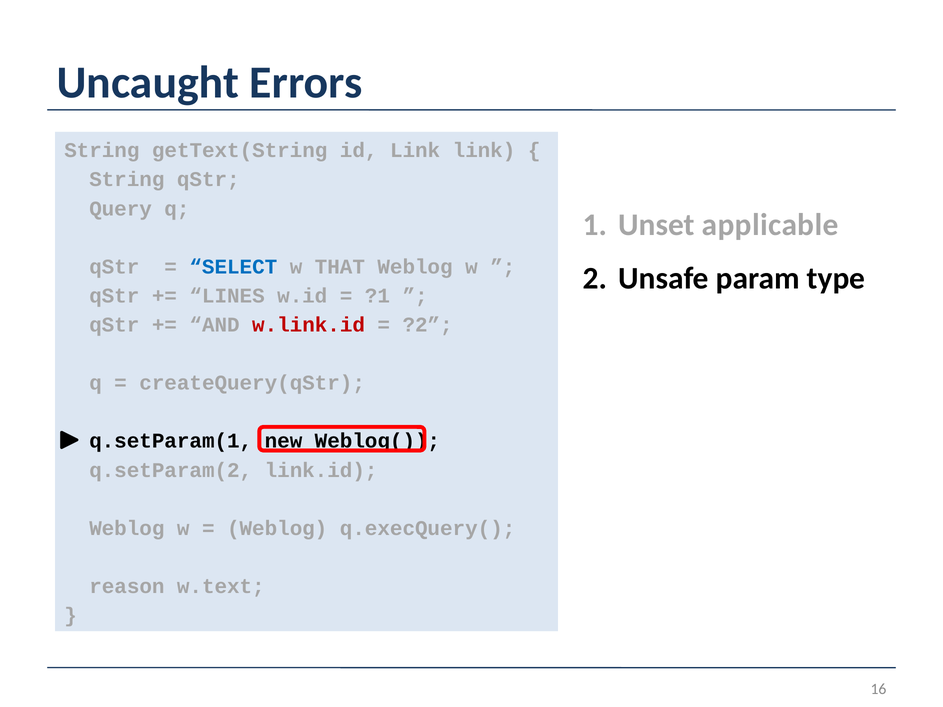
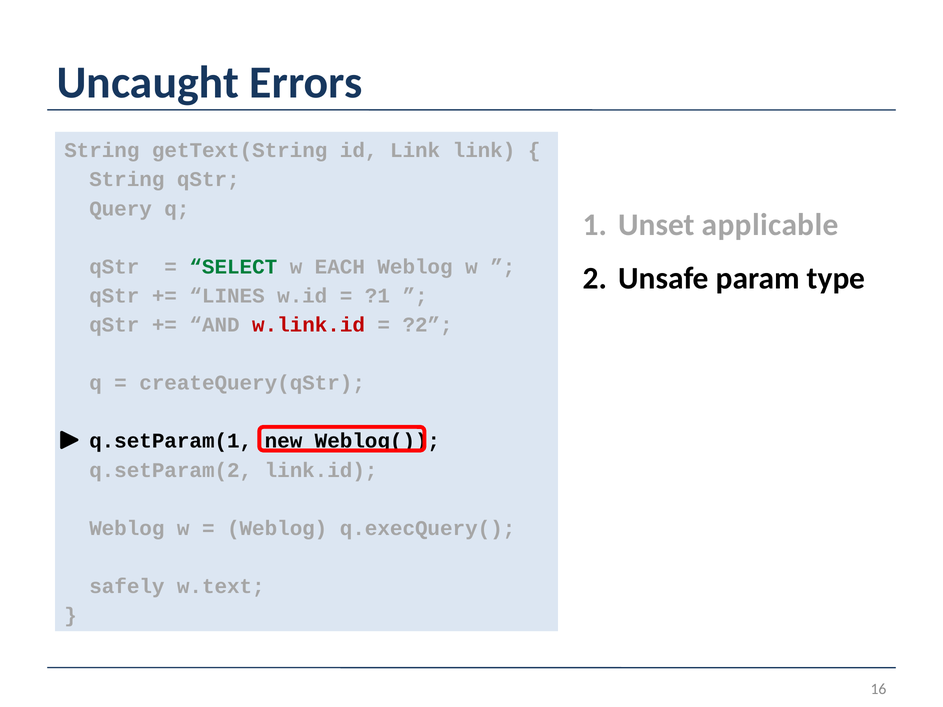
SELECT colour: blue -> green (233, 267)
THAT: THAT -> EACH (340, 267)
reason: reason -> safely (127, 587)
